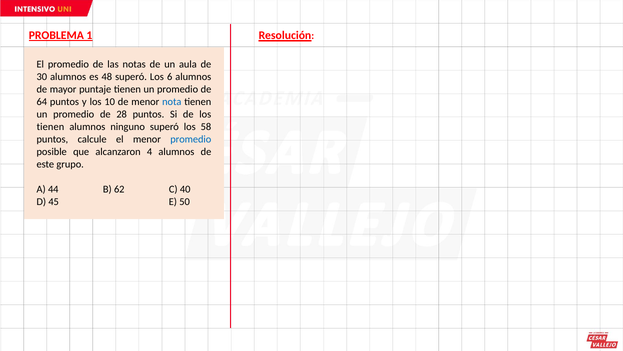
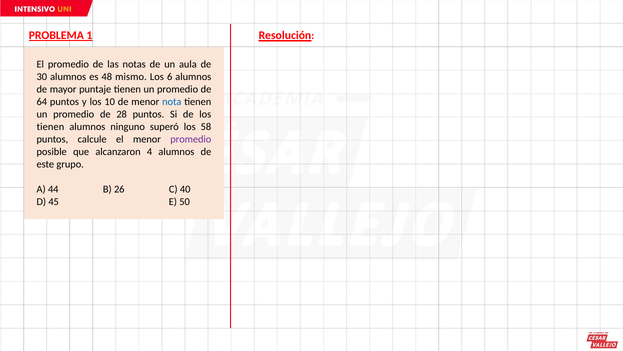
48 superó: superó -> mismo (131, 77)
promedio colour: blue -> purple (191, 139)
62: 62 -> 26 (119, 189)
